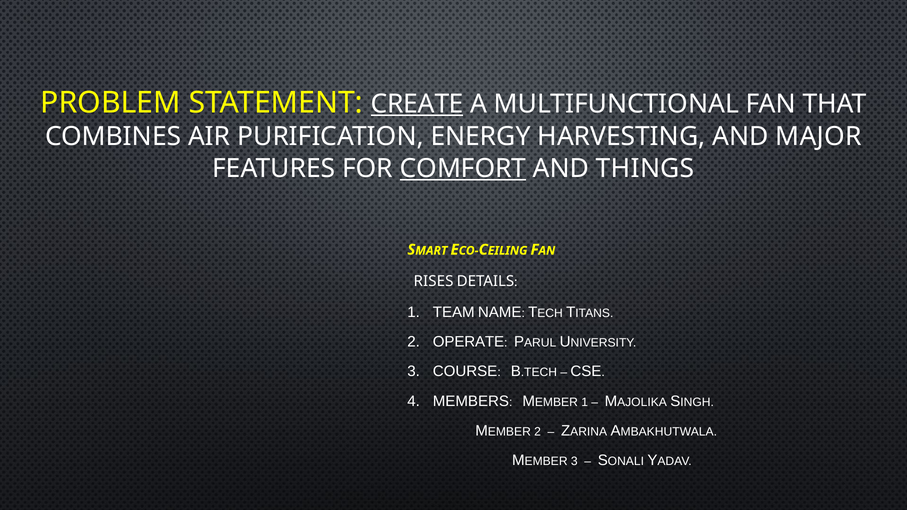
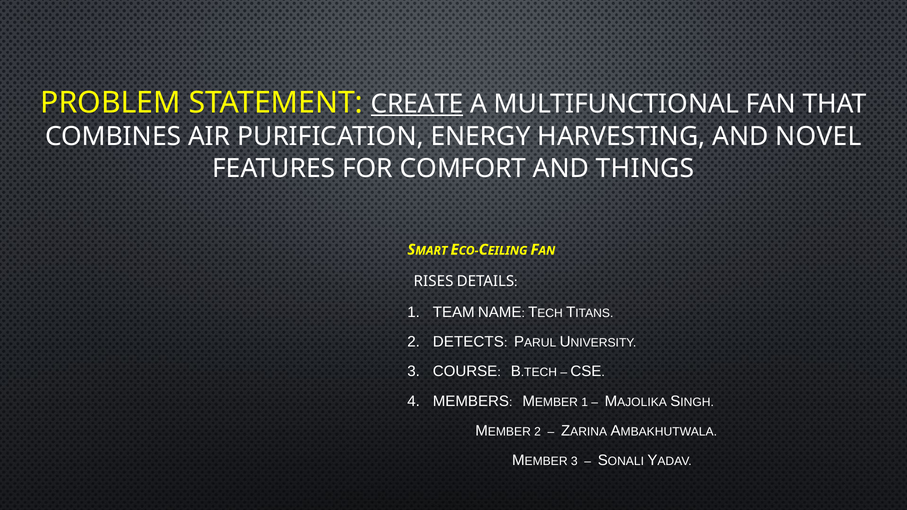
MAJOR: MAJOR -> NOVEL (818, 137)
COMFORT underline: present -> none (463, 168)
OPERATE: OPERATE -> DETECTS (468, 342)
